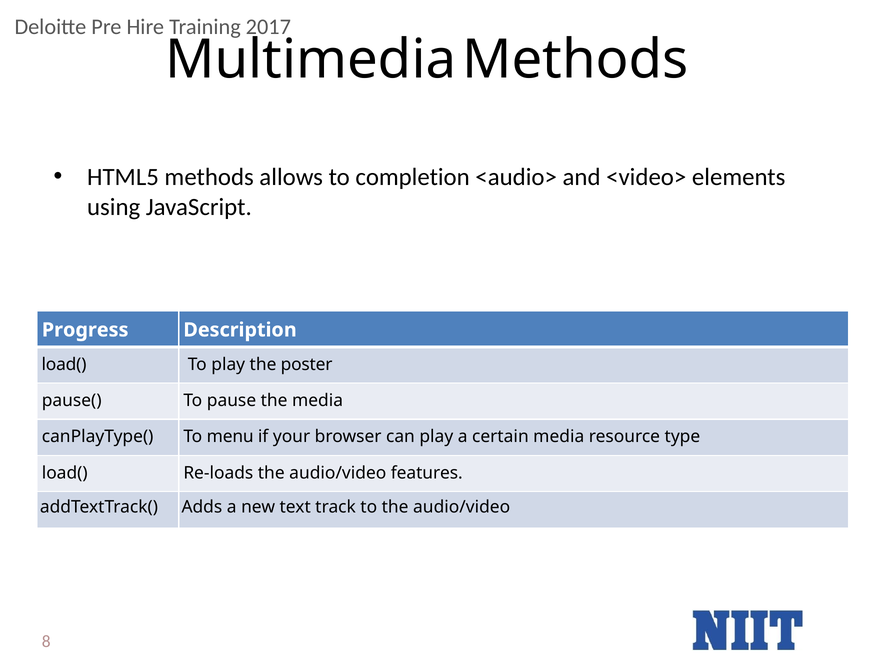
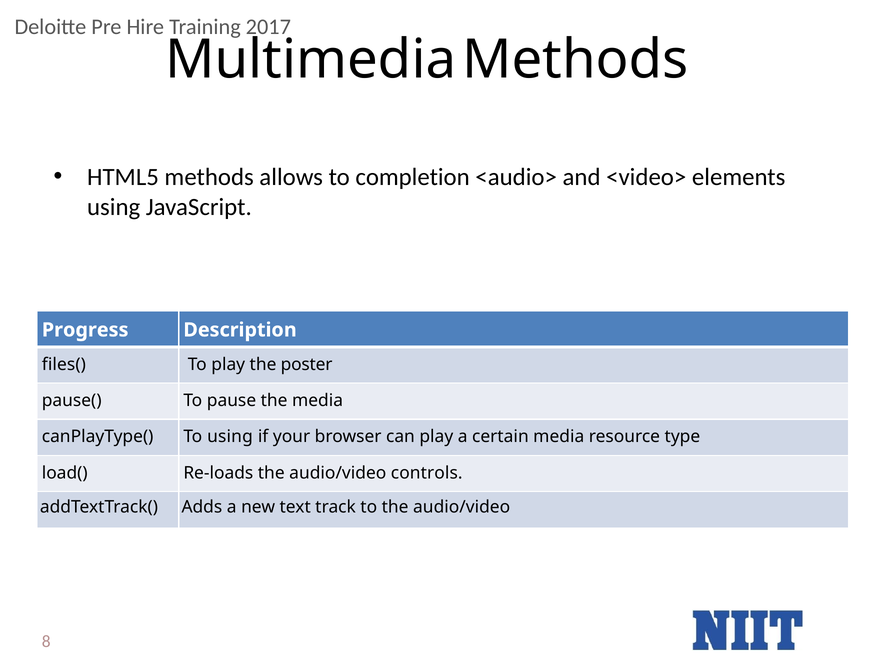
load(: load( -> files( (64, 365)
To menu: menu -> using (230, 437)
features: features -> controls (427, 473)
